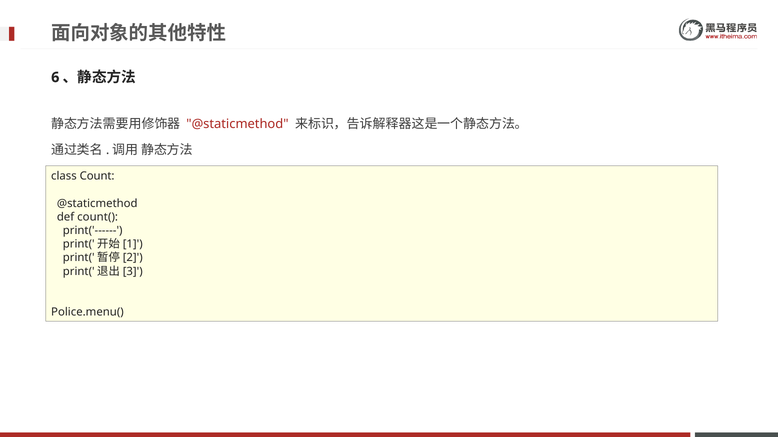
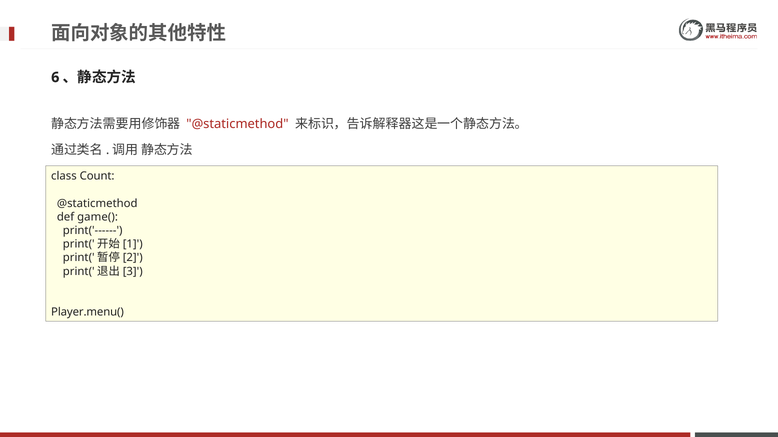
count(: count( -> game( (98, 217)
Police.menu(: Police.menu( -> Player.menu( (87, 313)
